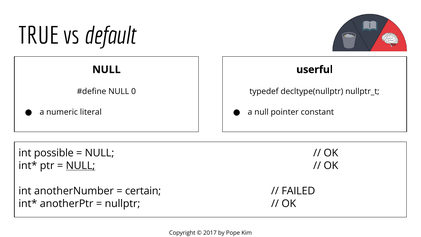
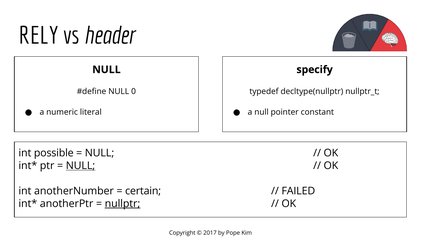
TRUE: TRUE -> RELY (39, 36)
default: default -> header (110, 36)
userful: userful -> specify (315, 70)
nullptr underline: none -> present (122, 203)
